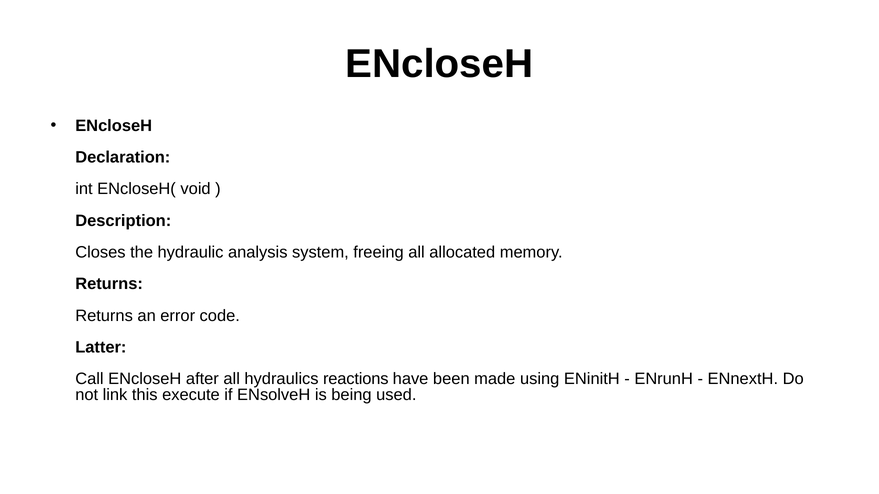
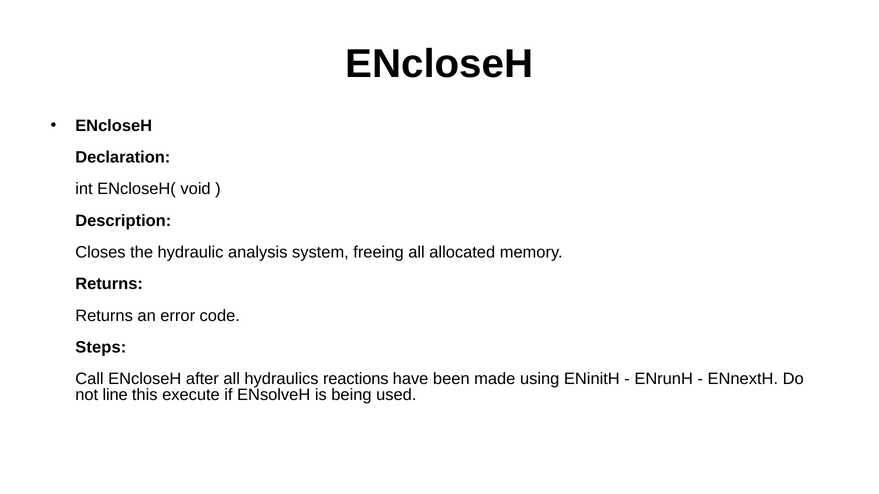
Latter: Latter -> Steps (101, 348)
link: link -> line (115, 395)
